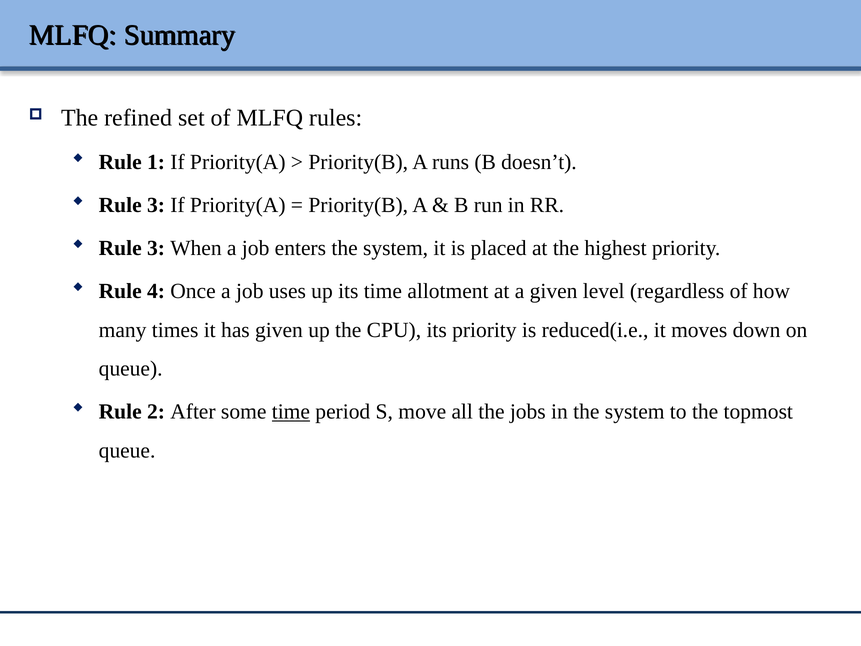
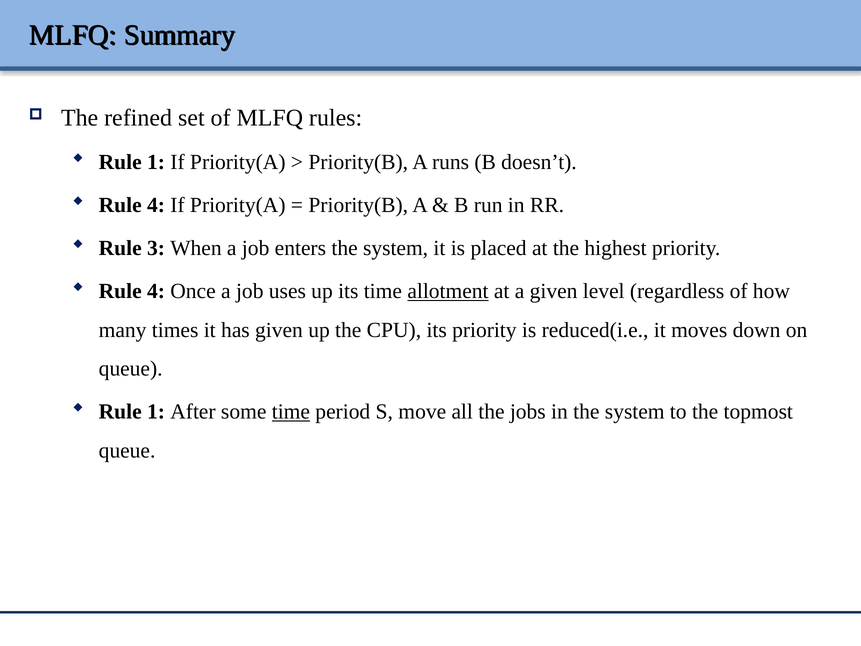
3: 3 -> 4 (156, 205)
allotment underline: none -> present (448, 291)
2: 2 -> 1 (156, 412)
